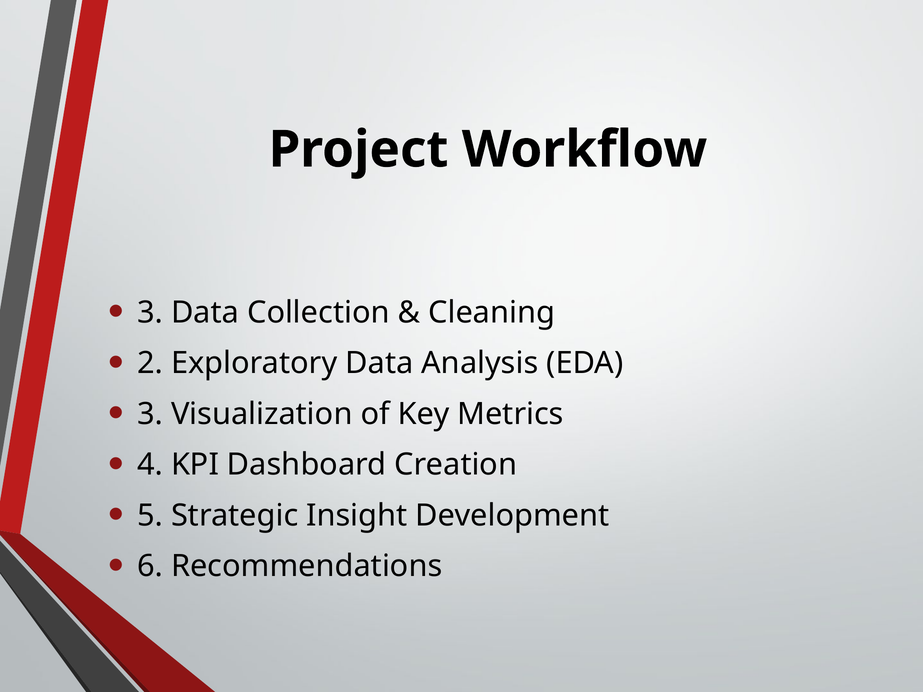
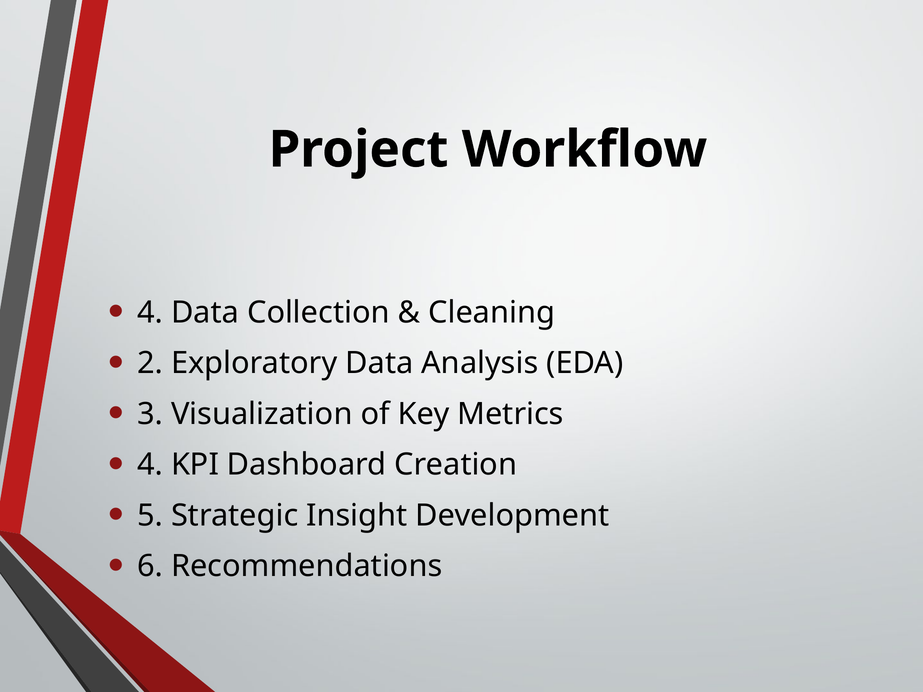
3: 3 -> 4 (150, 313)
